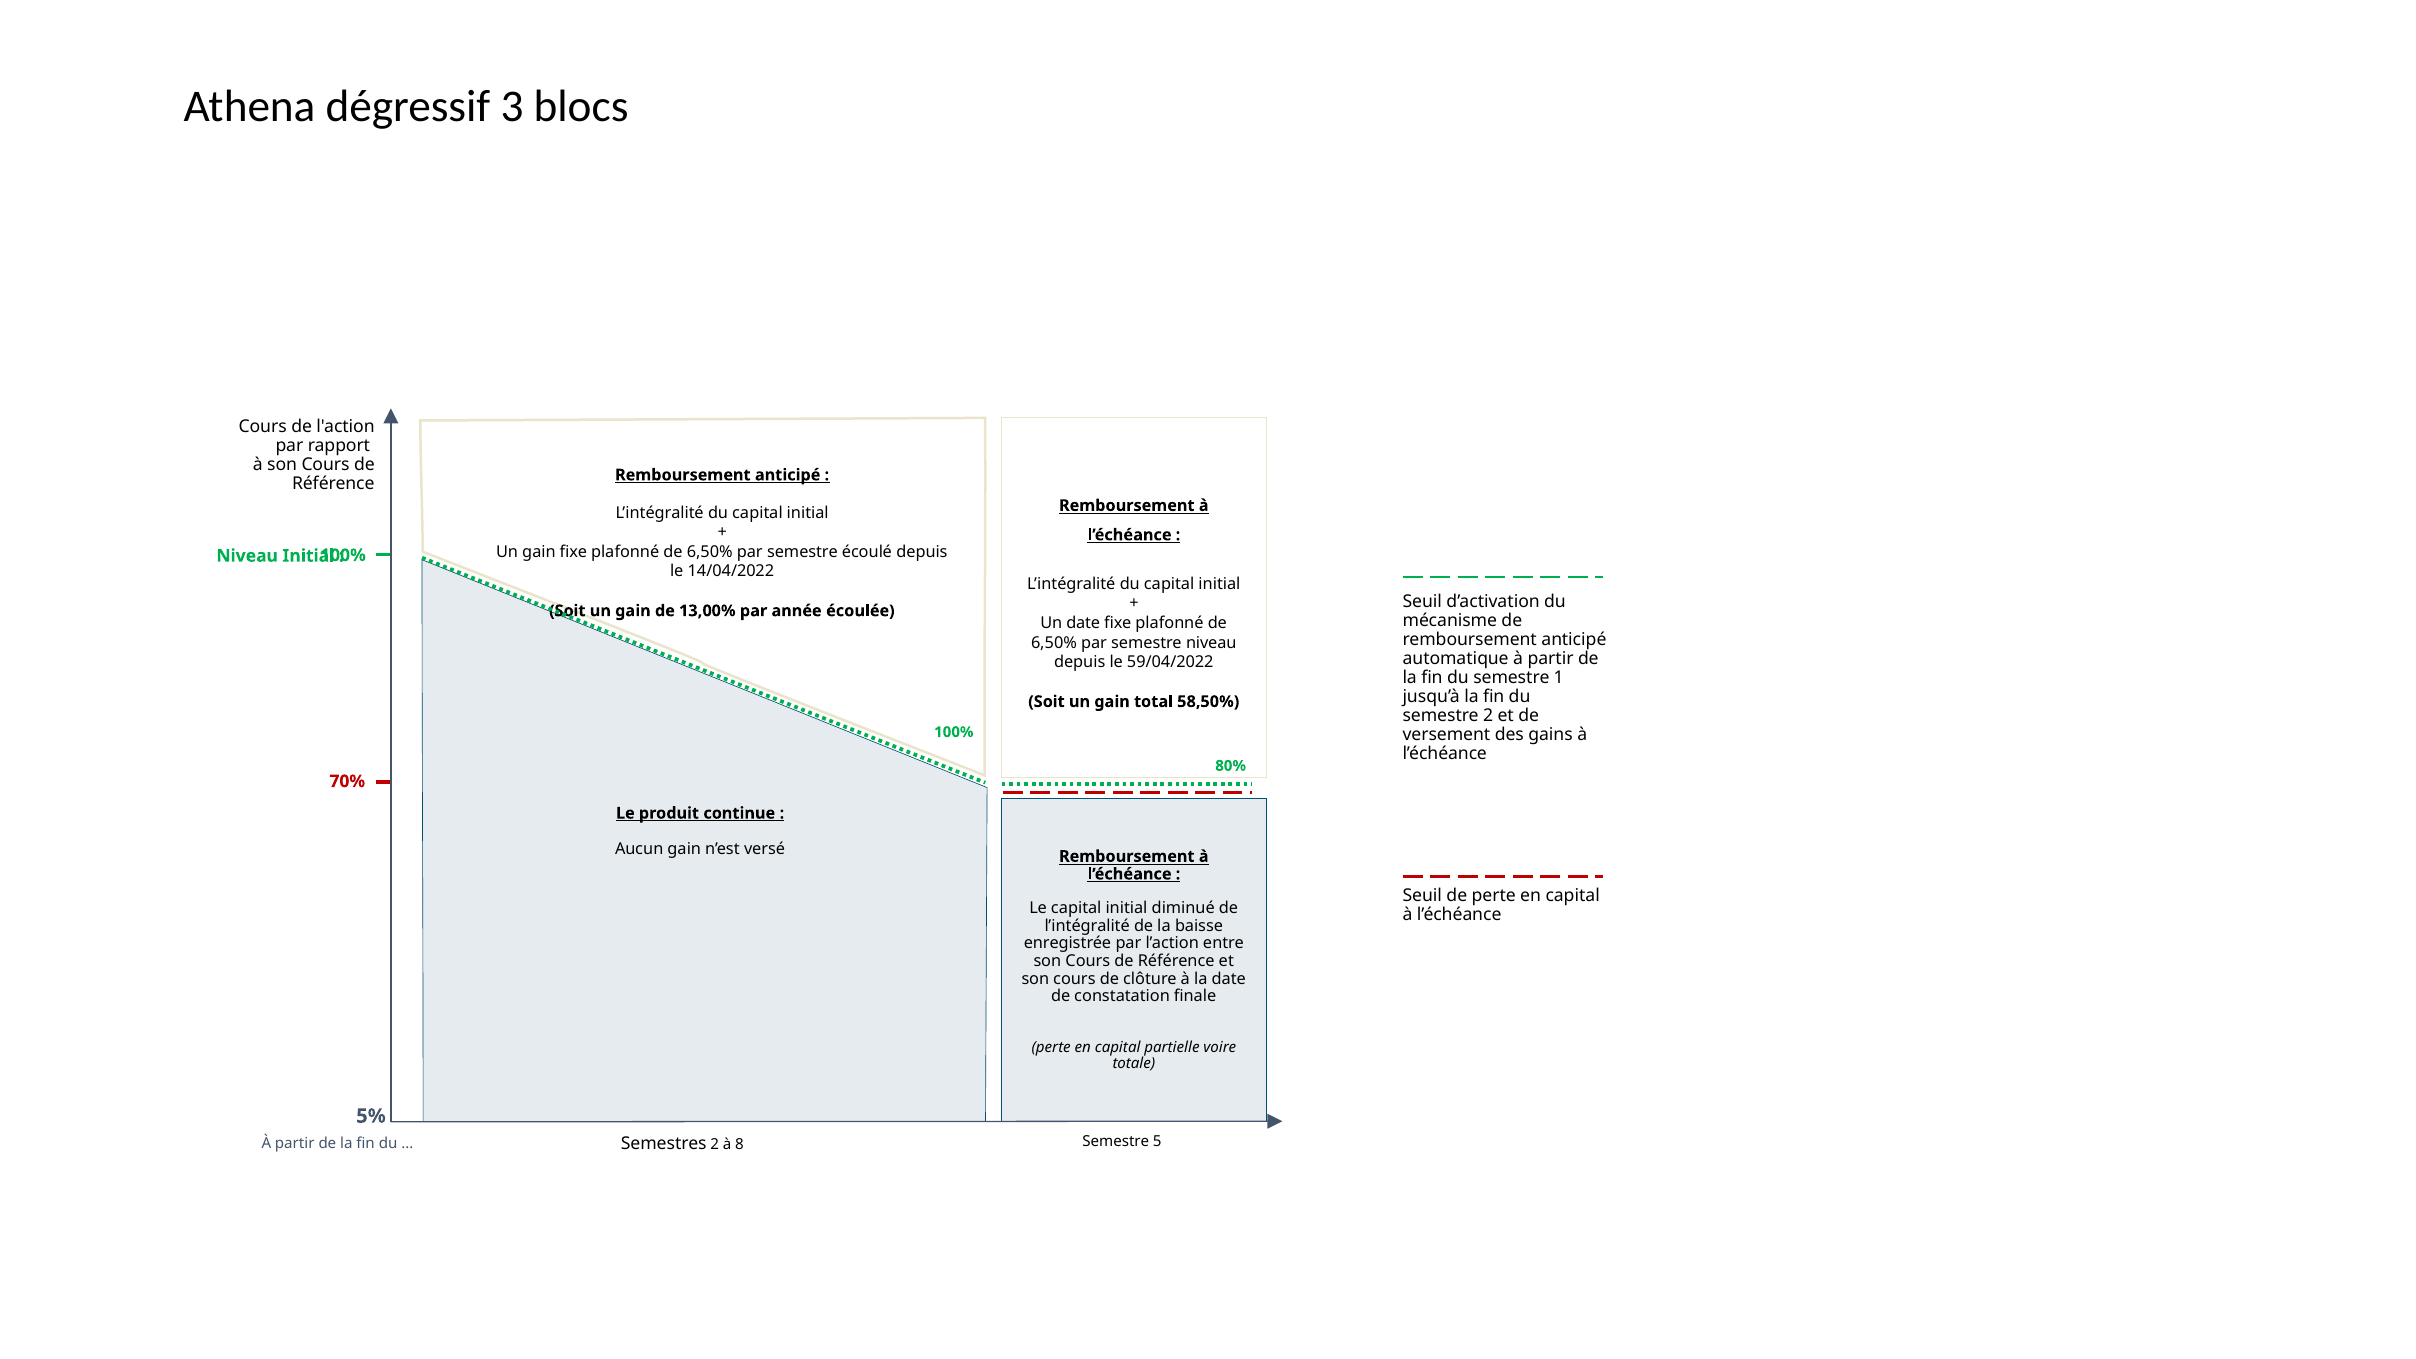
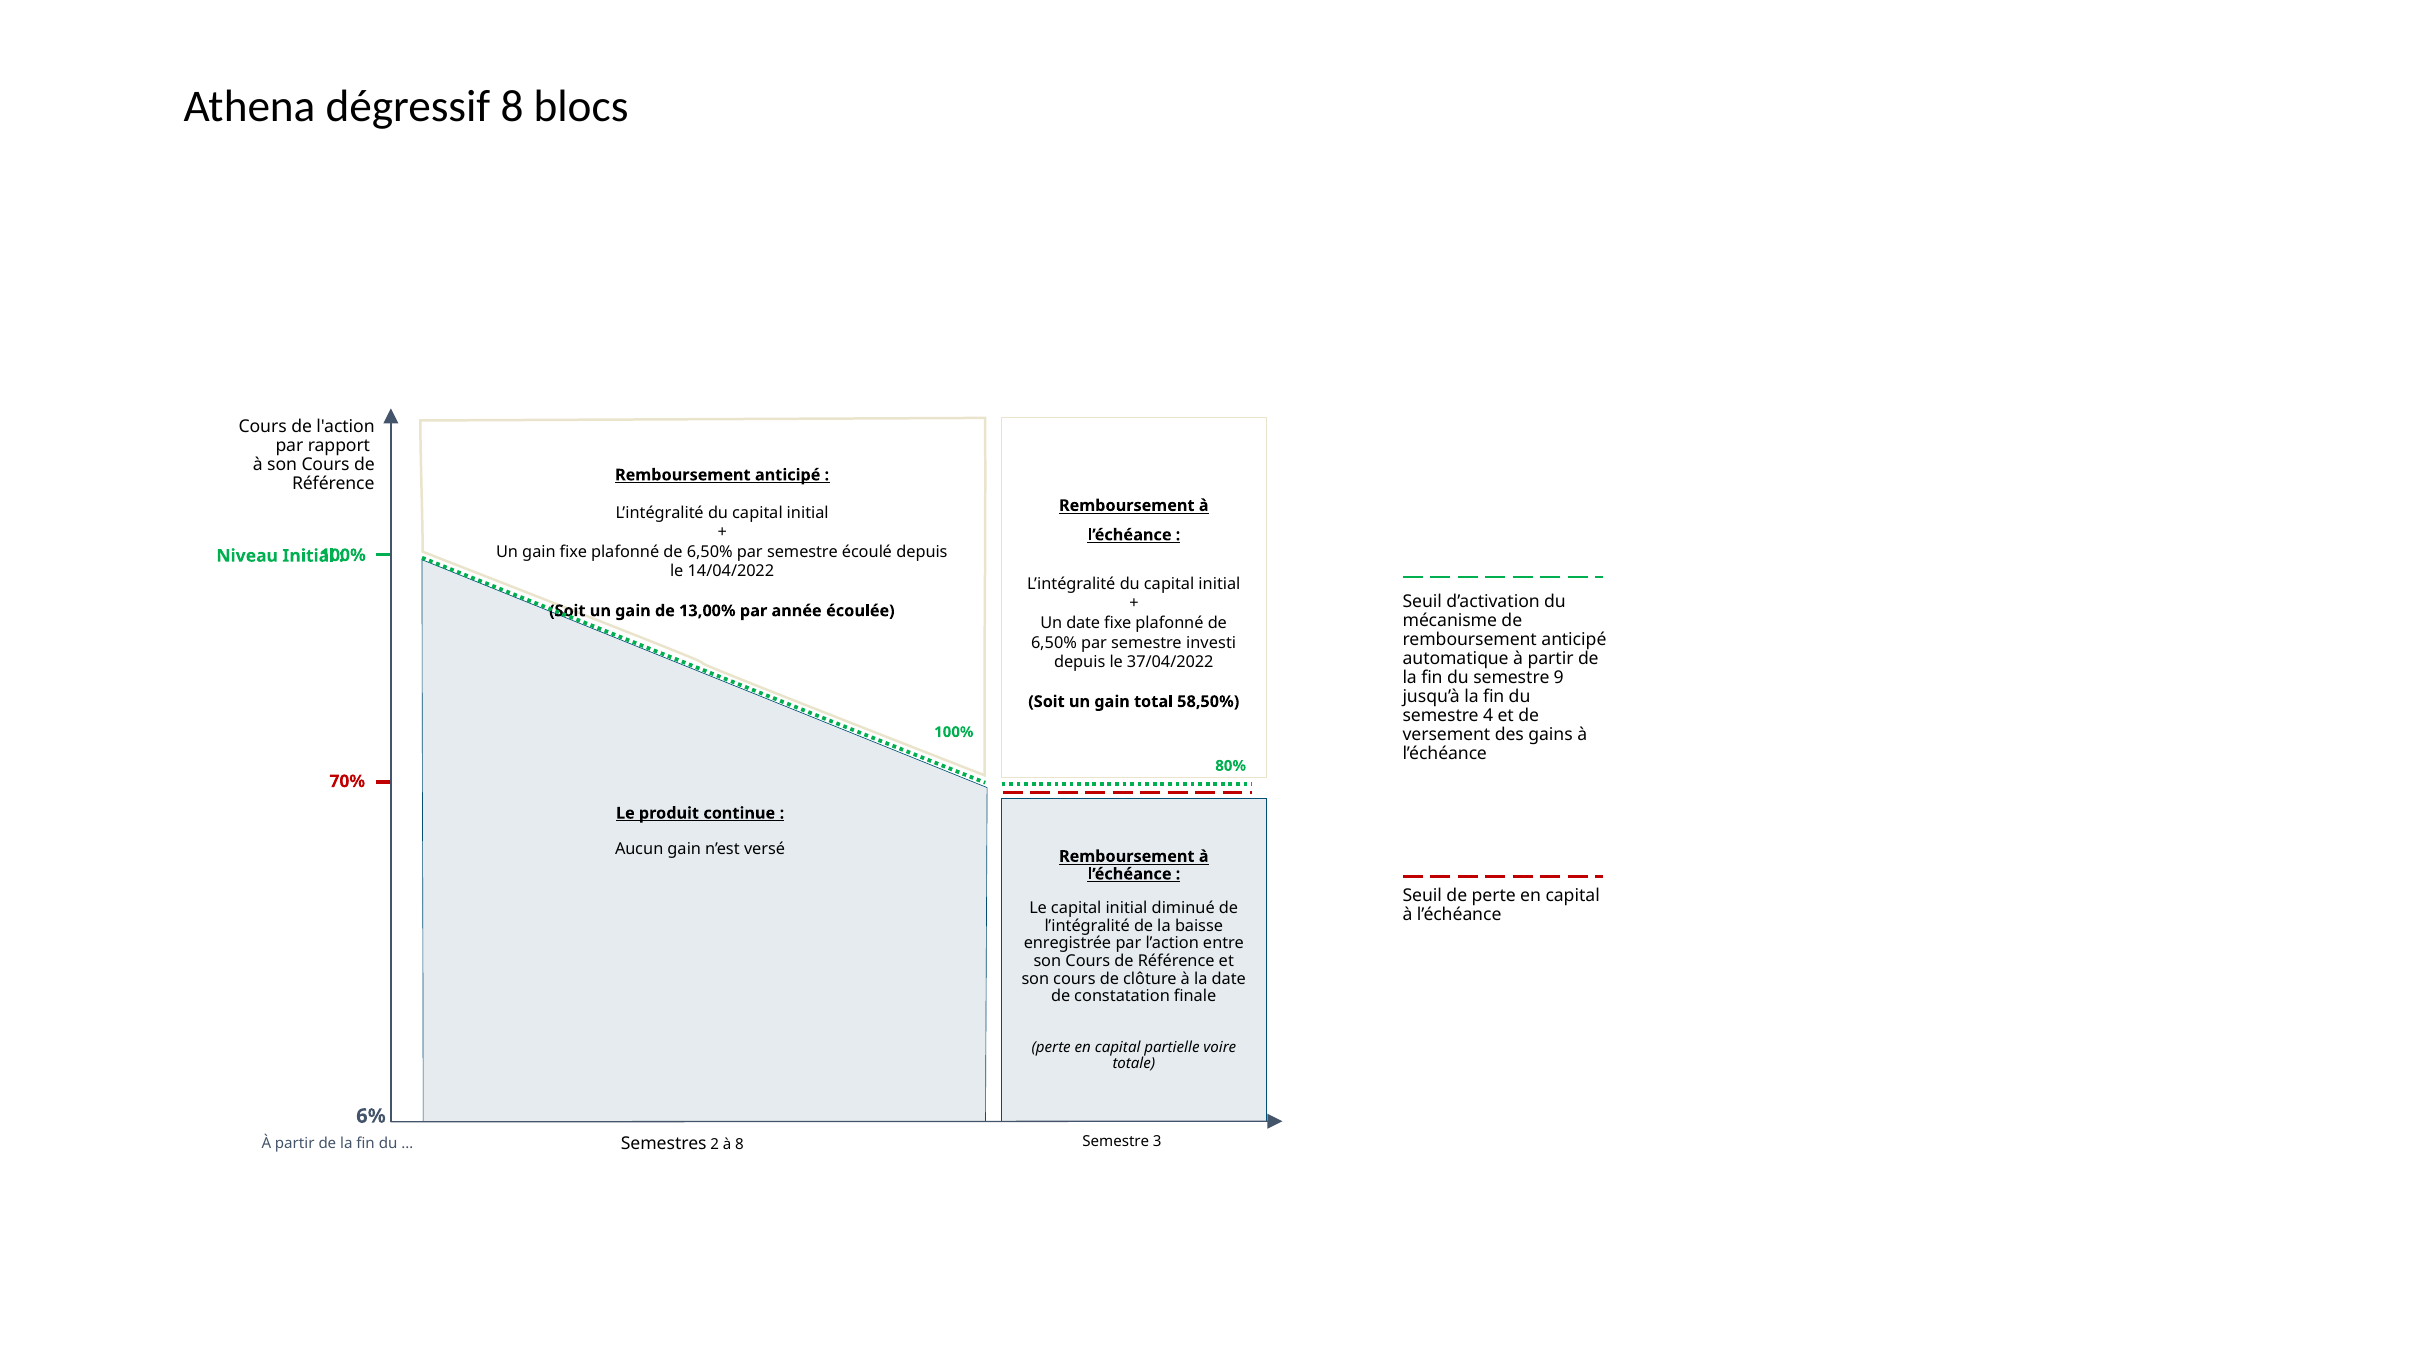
dégressif 3: 3 -> 8 (512, 107)
semestre niveau: niveau -> investi (1211, 643)
59/04/2022: 59/04/2022 -> 37/04/2022 (1170, 662)
1: 1 -> 9 (1559, 678)
semestre 2: 2 -> 4 (1488, 716)
5%: 5% -> 6% (371, 1116)
5: 5 -> 3 (1157, 1142)
